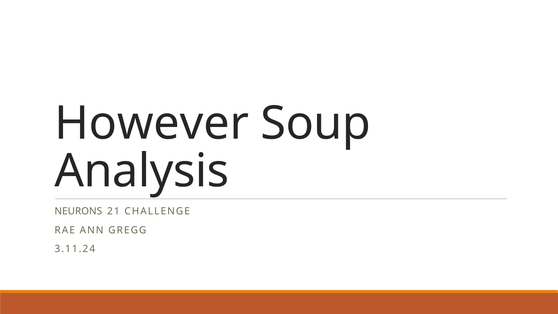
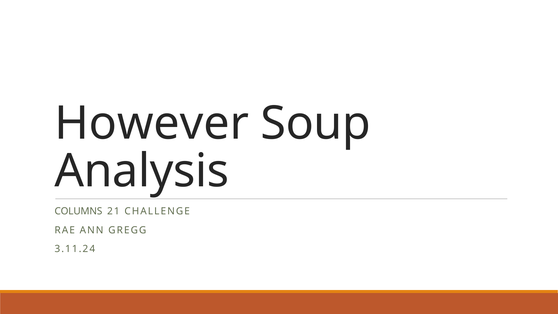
NEURONS: NEURONS -> COLUMNS (78, 211)
